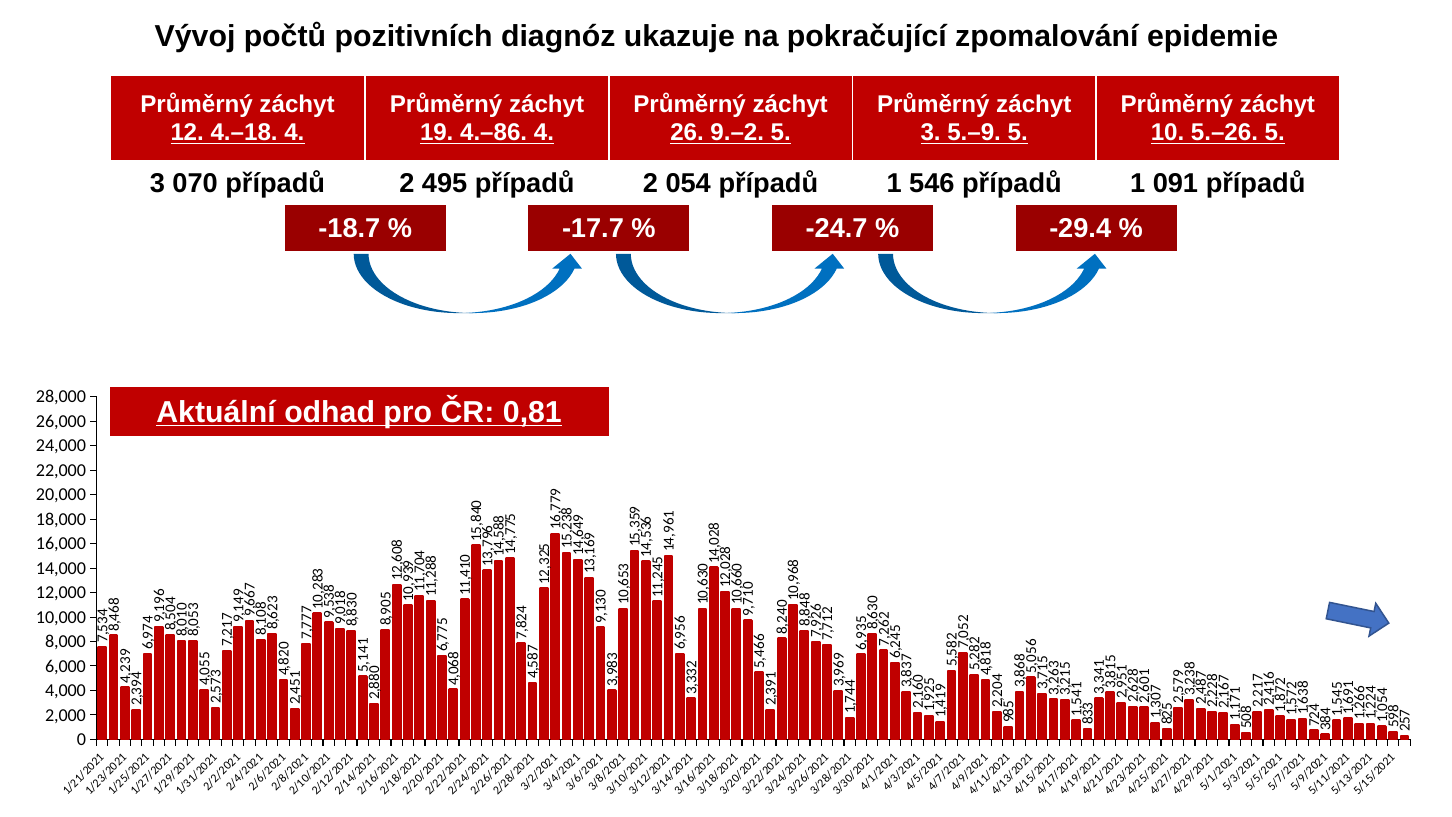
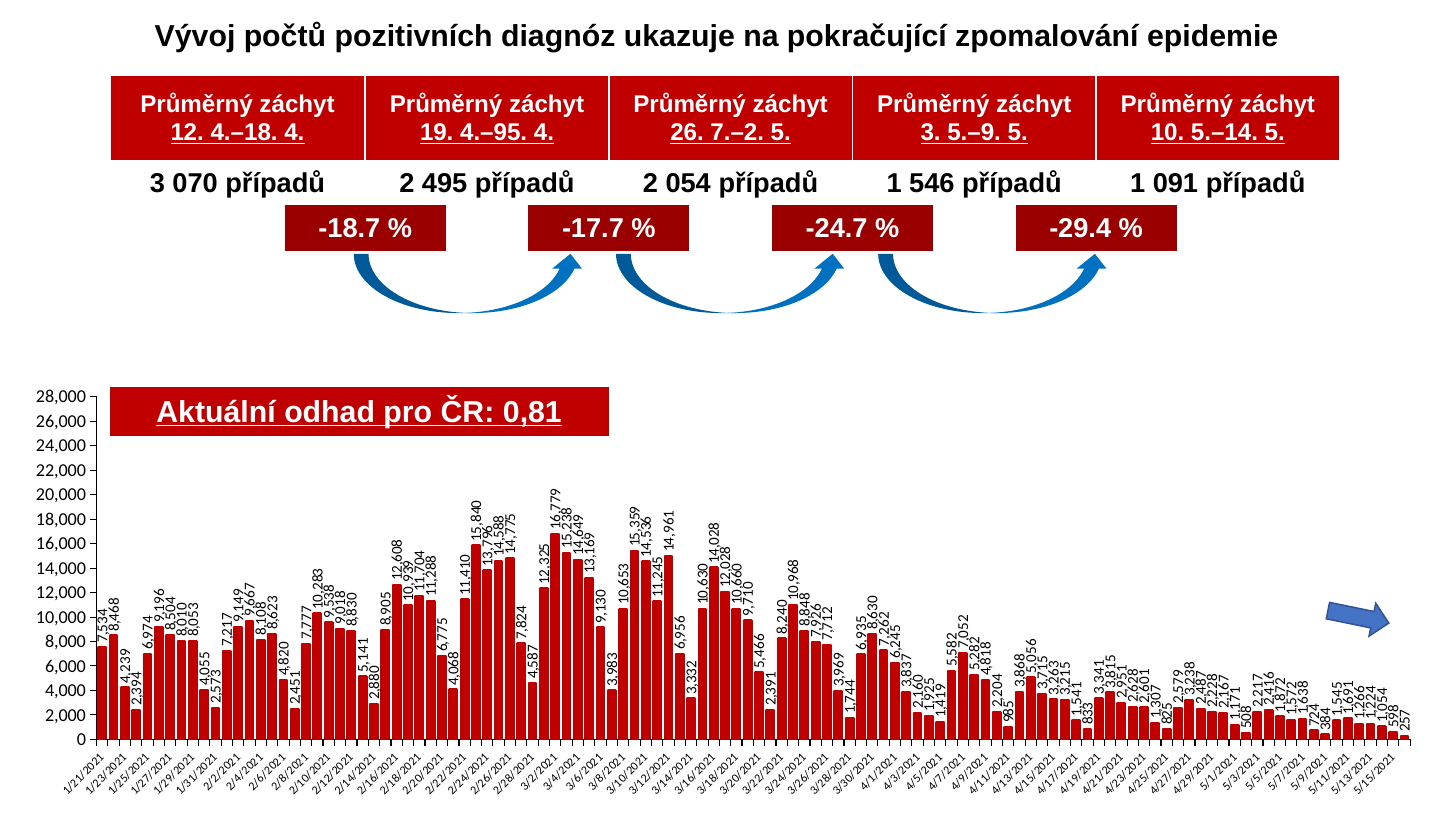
4.–86: 4.–86 -> 4.–95 (494, 133)
9.–2: 9.–2 -> 7.–2 (737, 133)
5.–26: 5.–26 -> 5.–14 (1224, 133)
